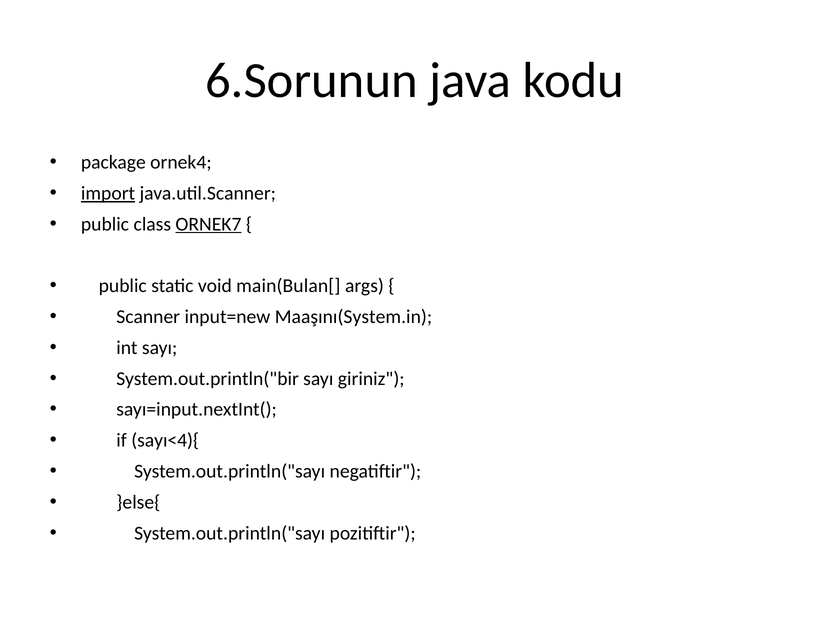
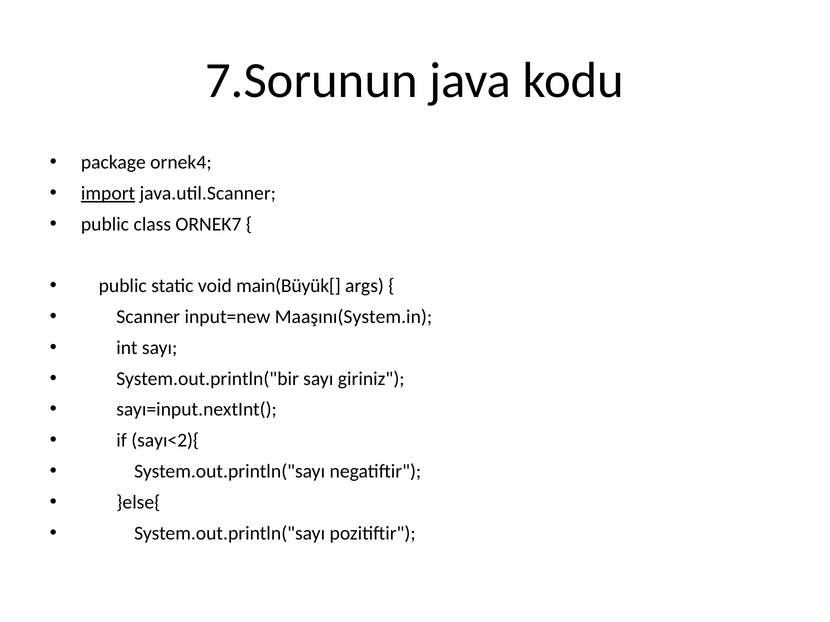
6.Sorunun: 6.Sorunun -> 7.Sorunun (311, 80)
ORNEK7 underline: present -> none (208, 224)
main(Bulan[: main(Bulan[ -> main(Büyük[ (289, 286)
sayı<4){: sayı<4){ -> sayı<2){ (165, 441)
